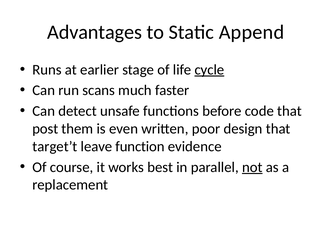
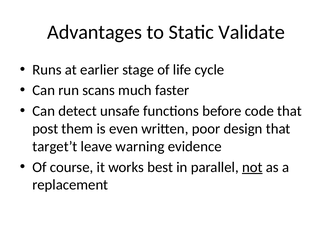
Append: Append -> Validate (252, 32)
cycle underline: present -> none (209, 70)
function: function -> warning (140, 146)
